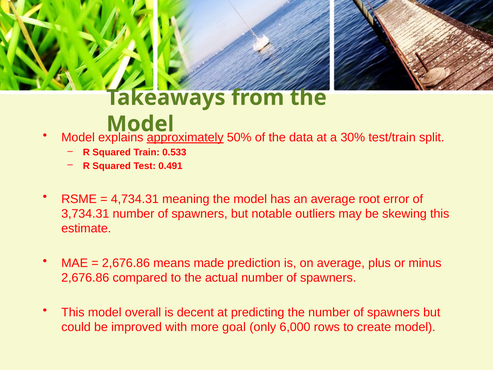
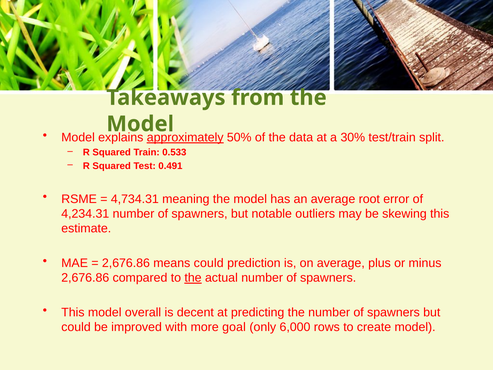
3,734.31: 3,734.31 -> 4,234.31 (85, 214)
means made: made -> could (209, 263)
the underline: none -> present (193, 278)
